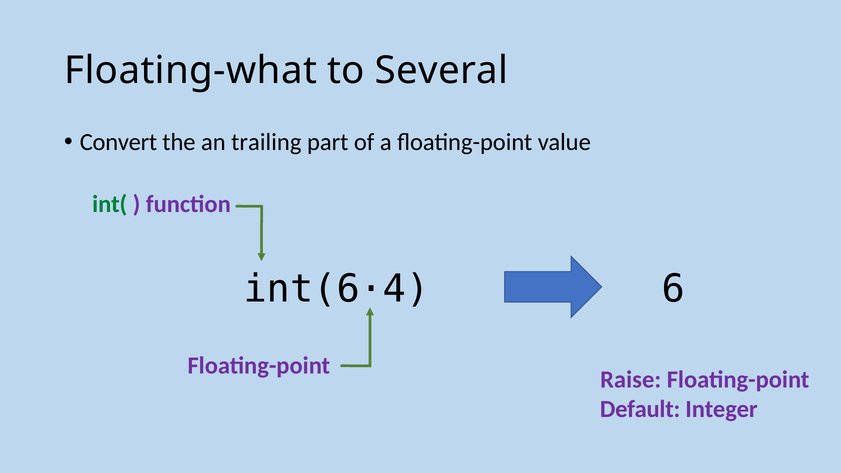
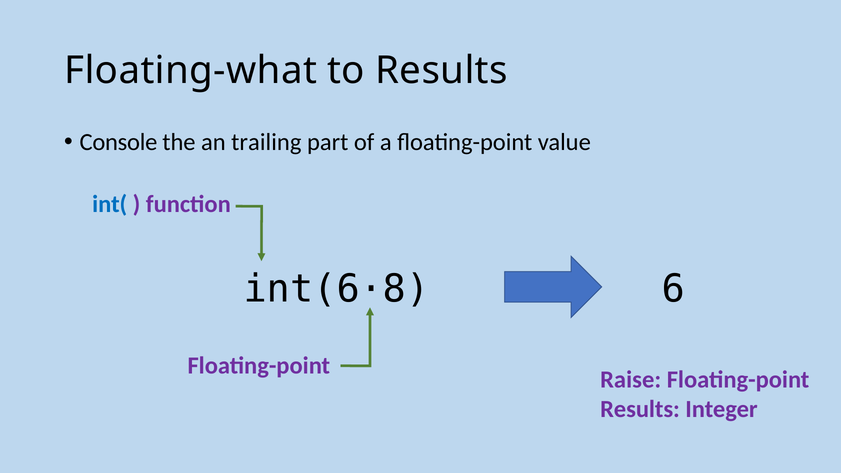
to Several: Several -> Results (441, 71)
Convert: Convert -> Console (118, 142)
int( colour: green -> blue (110, 204)
int(6·4: int(6·4 -> int(6·8 (337, 289)
Default: Default -> Results (640, 409)
